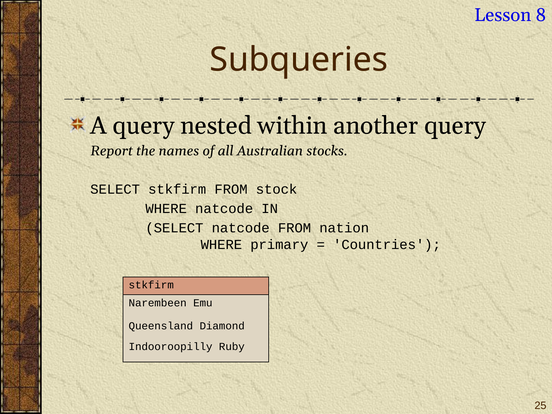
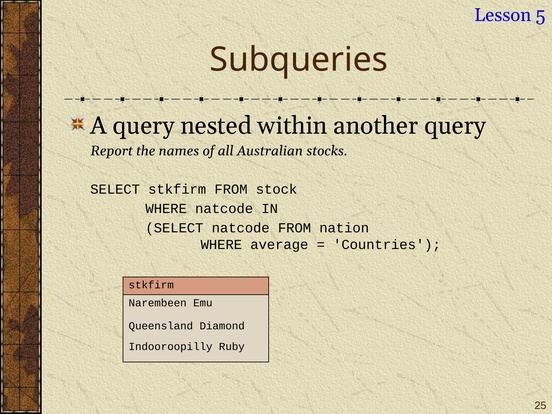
8: 8 -> 5 (541, 15)
primary: primary -> average (279, 245)
